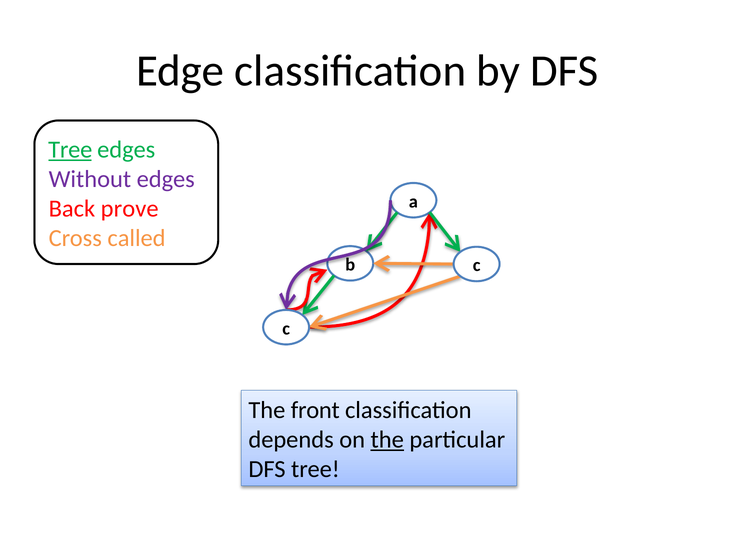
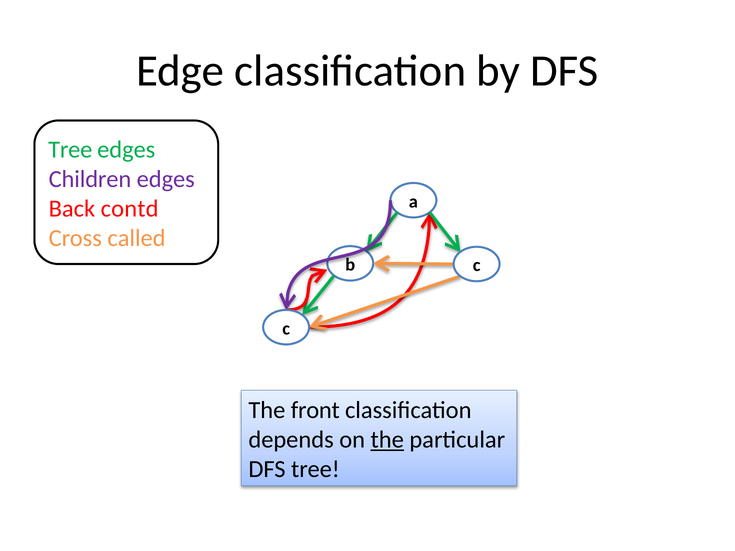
Tree underline: present -> none (70, 150)
Without: Without -> Children (90, 179)
prove: prove -> contd (130, 209)
